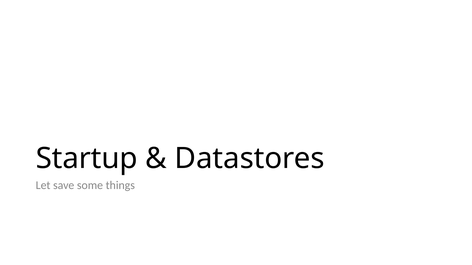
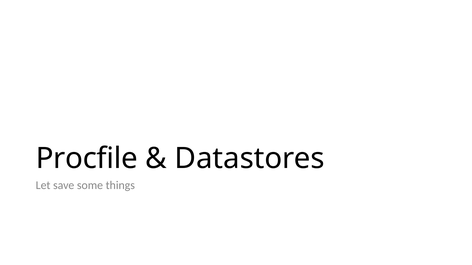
Startup: Startup -> Procfile (87, 159)
